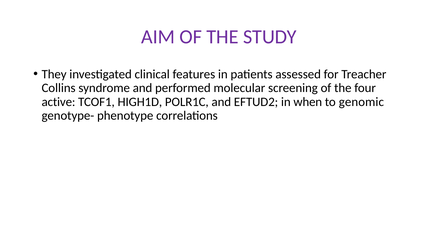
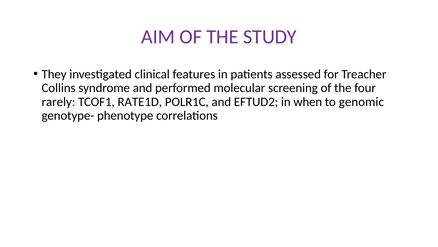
active: active -> rarely (58, 102)
HIGH1D: HIGH1D -> RATE1D (140, 102)
